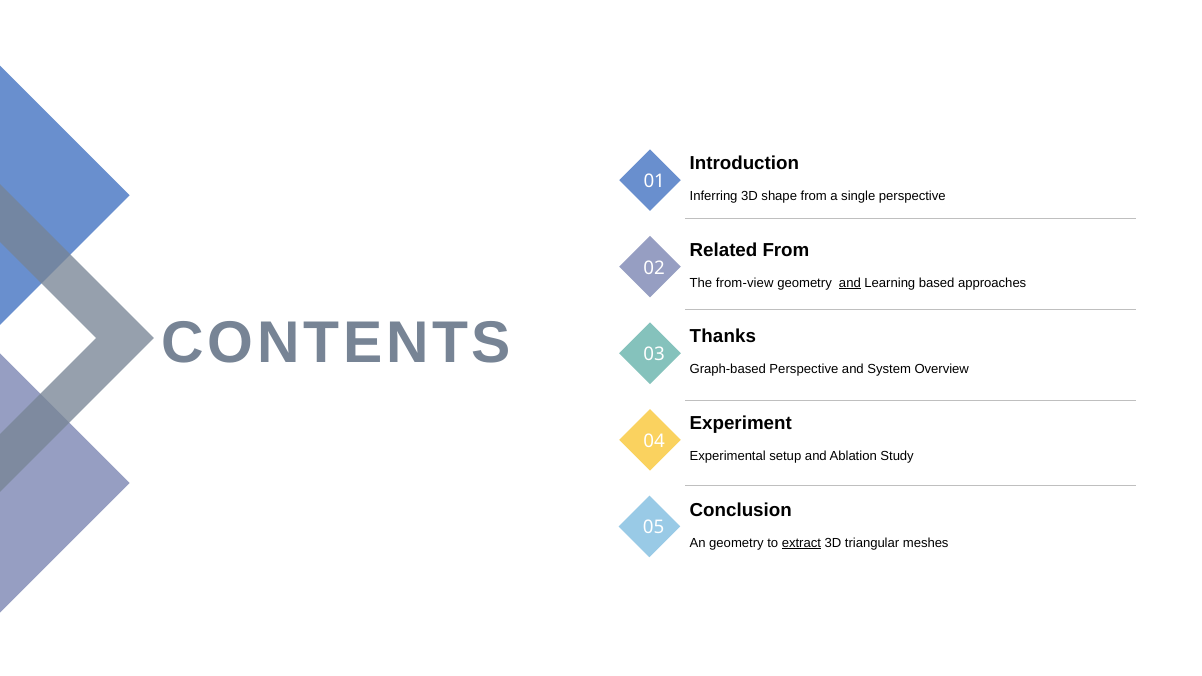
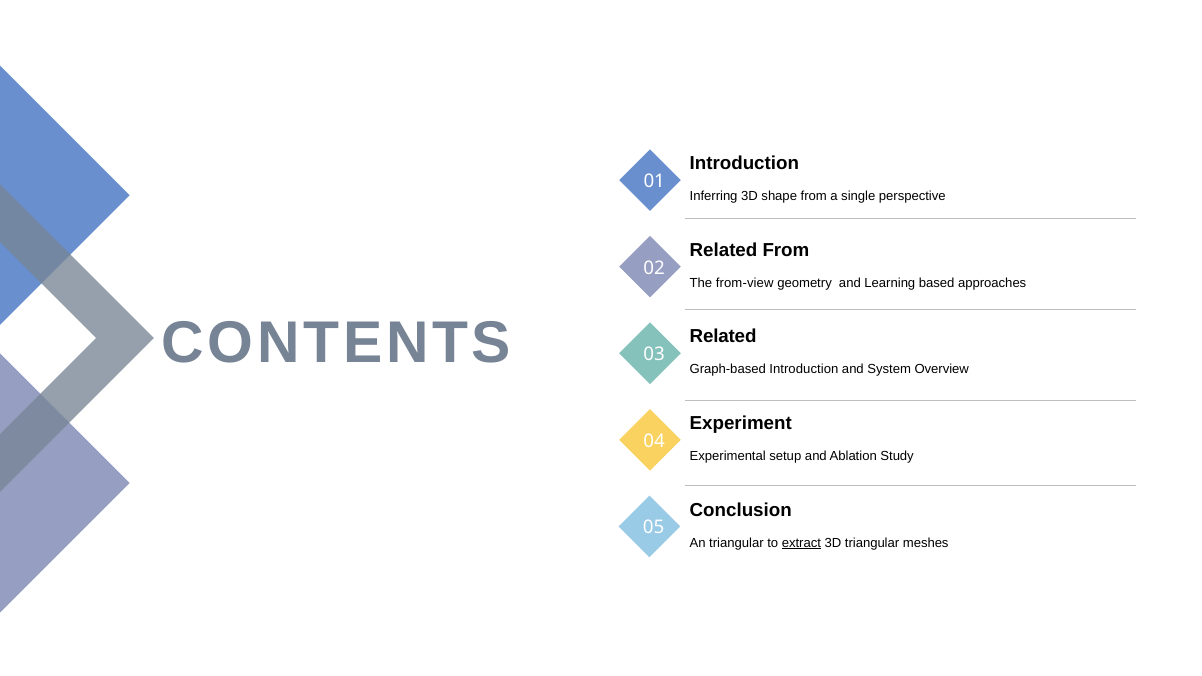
and underline: present -> none (850, 283)
Thanks: Thanks -> Related (723, 337)
Graph-based Perspective: Perspective -> Introduction (804, 370)
An geometry: geometry -> triangular (736, 543)
